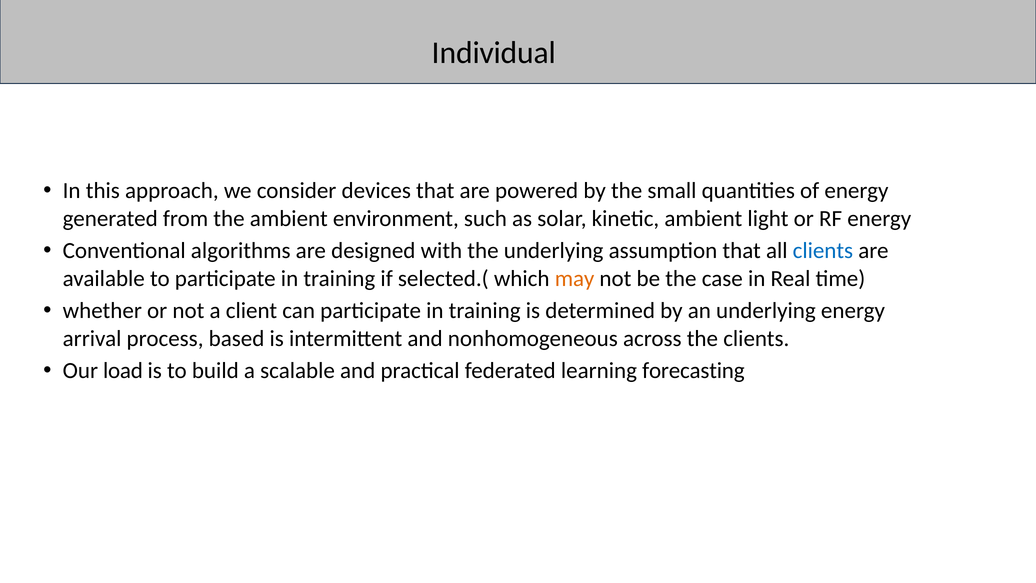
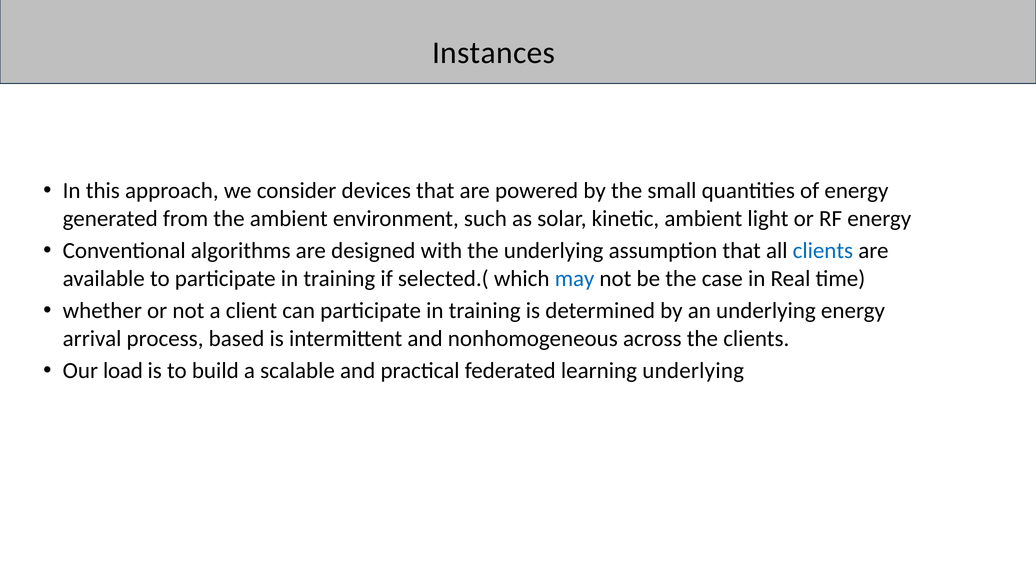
Individual: Individual -> Instances (494, 53)
may colour: orange -> blue (575, 278)
learning forecasting: forecasting -> underlying (693, 371)
